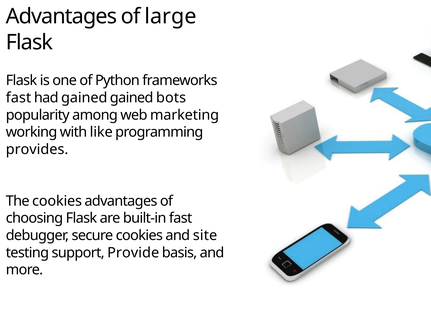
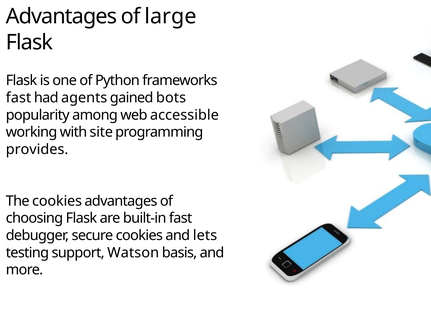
had gained: gained -> agents (84, 98)
marketing: marketing -> accessible (184, 115)
like: like -> site (101, 132)
site: site -> lets (205, 236)
Provide: Provide -> Watson (133, 253)
